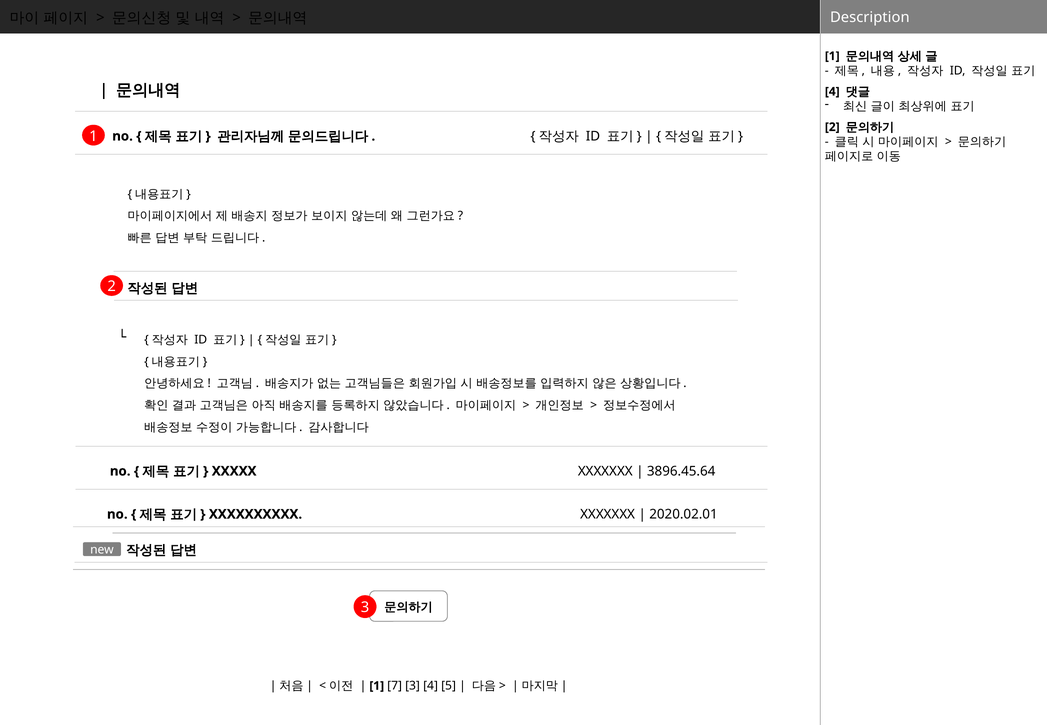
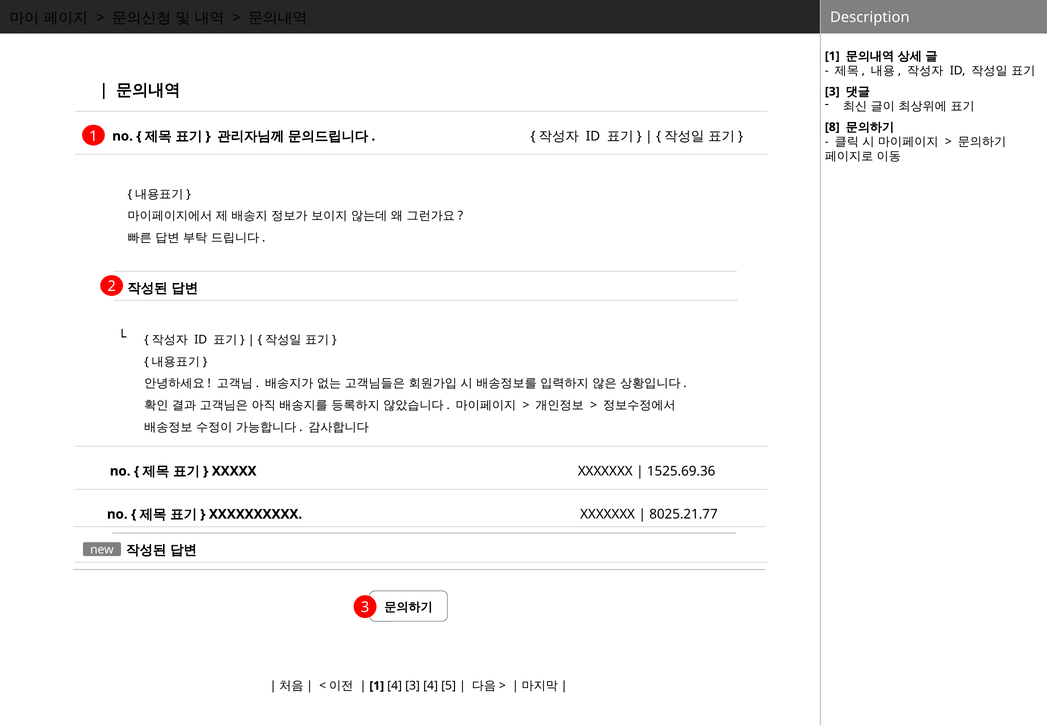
4: 4 -> 3 (832, 92)
2: 2 -> 8 (832, 127)
3896.45.64: 3896.45.64 -> 1525.69.36 (681, 471)
2020.02.01: 2020.02.01 -> 8025.21.77 (684, 514)
1 7: 7 -> 4 (395, 686)
